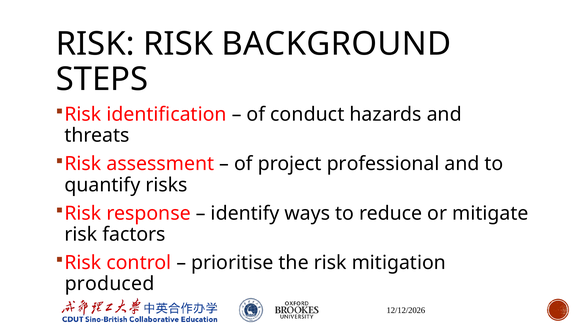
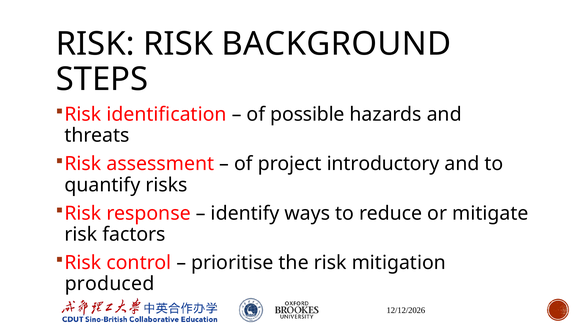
conduct: conduct -> possible (307, 114)
professional: professional -> introductory (383, 164)
